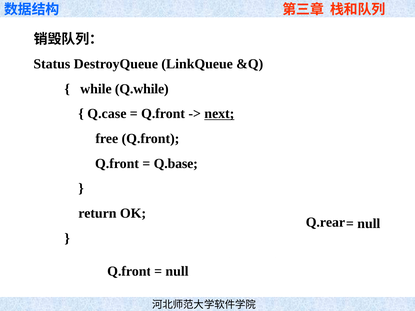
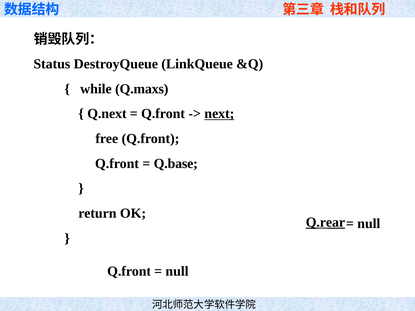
Q.while: Q.while -> Q.maxs (142, 89)
Q.case: Q.case -> Q.next (107, 114)
Q.rear underline: none -> present (325, 222)
